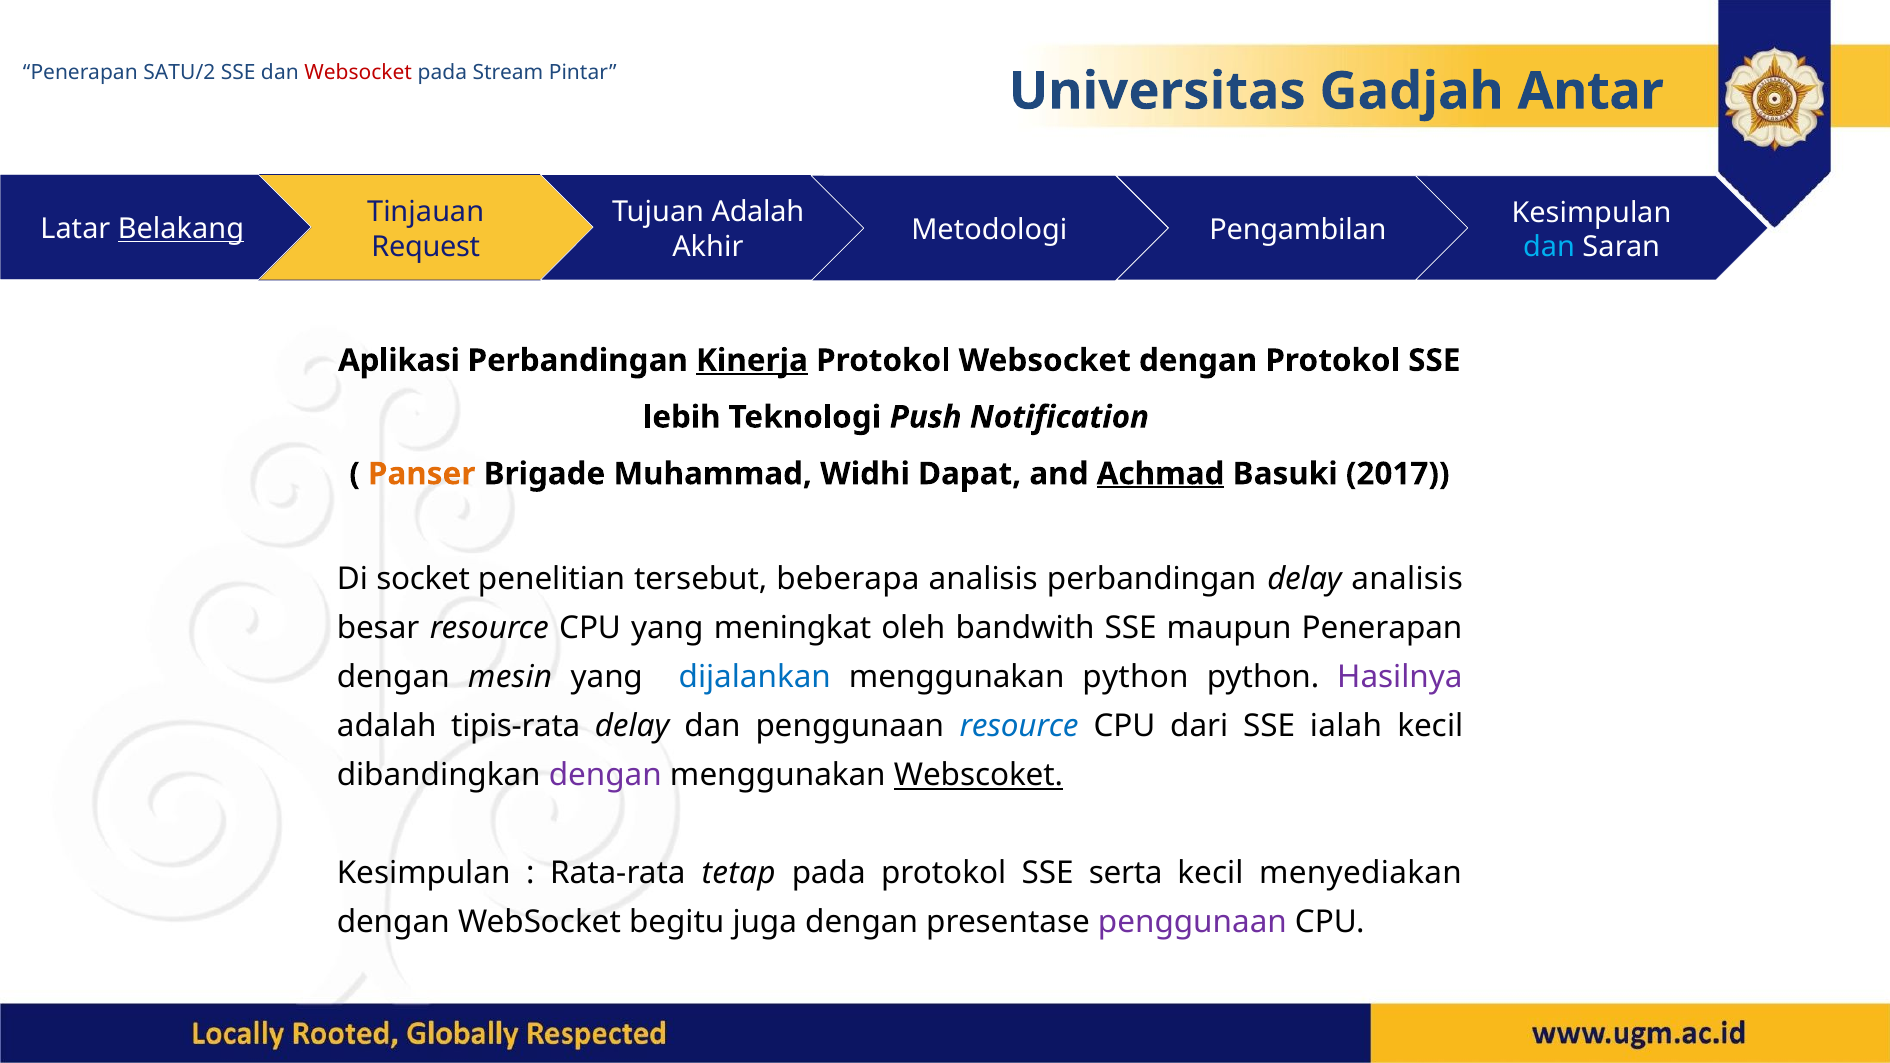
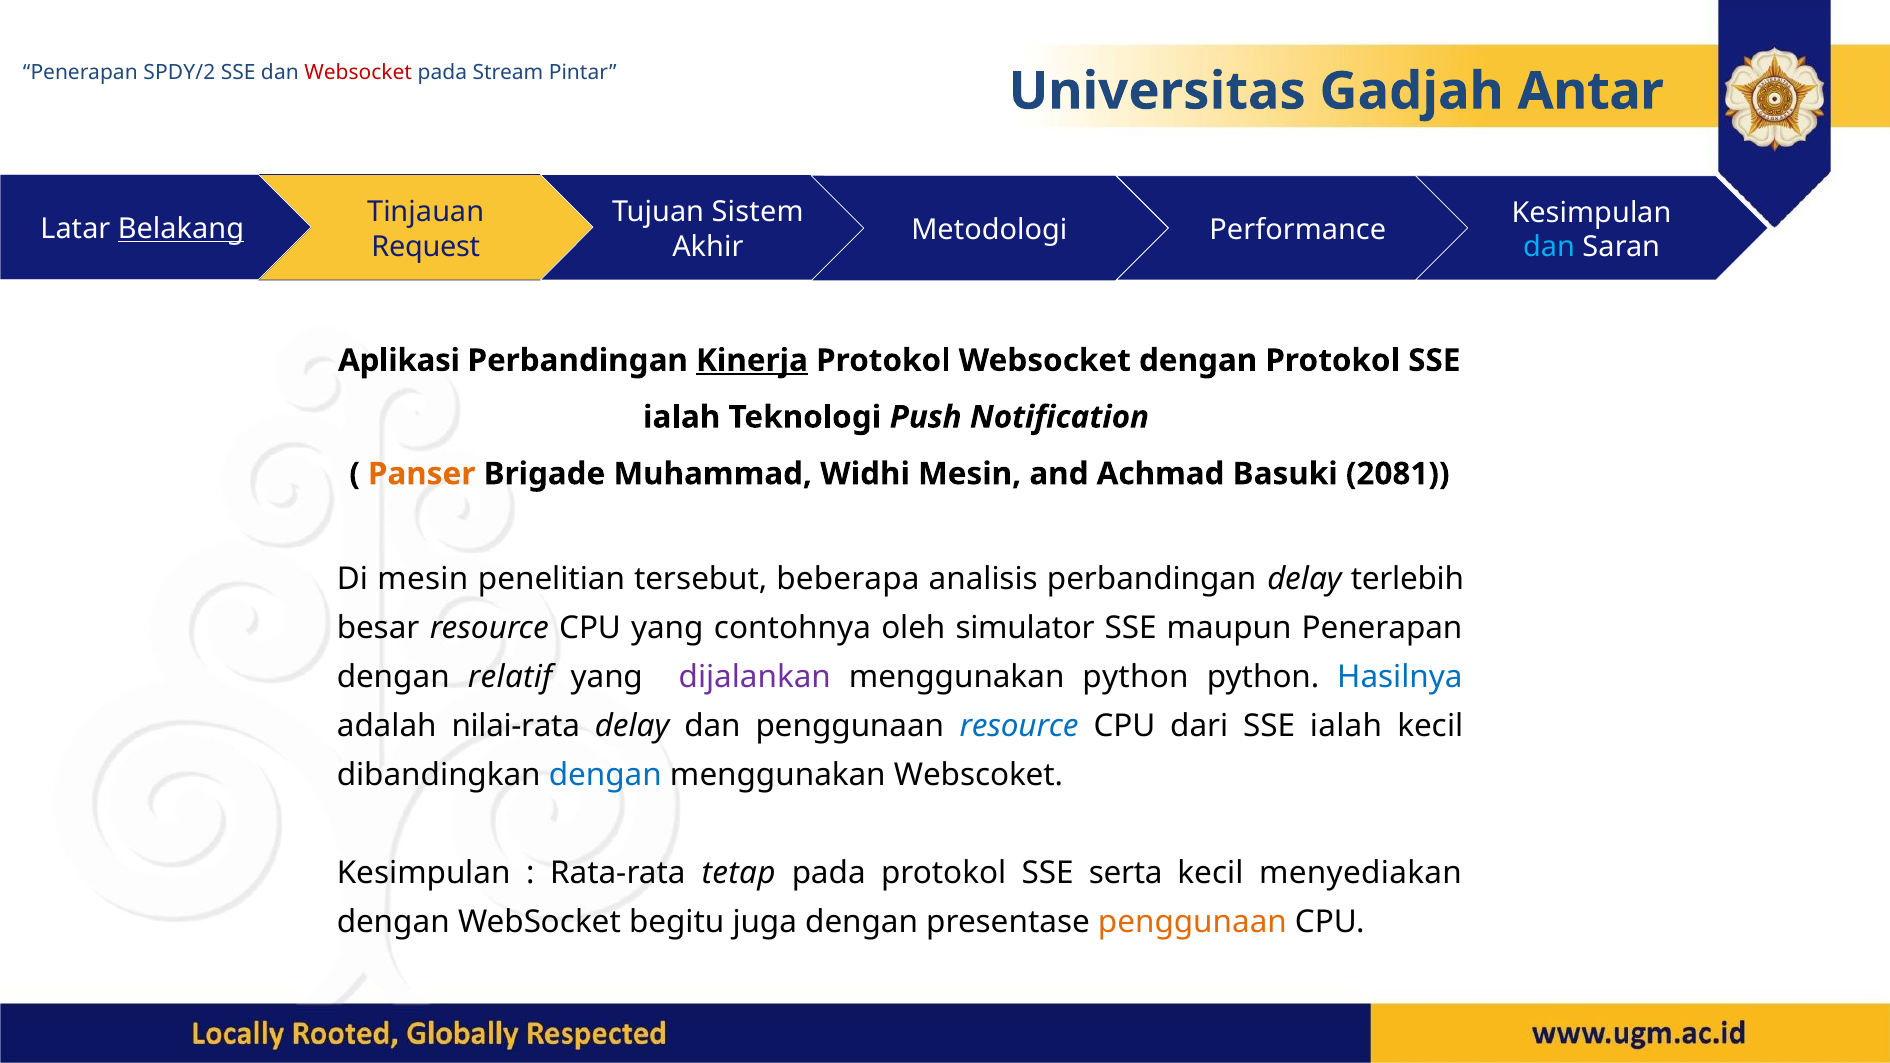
SATU/2: SATU/2 -> SPDY/2 (179, 73)
Tujuan Adalah: Adalah -> Sistem (758, 212)
Pengambilan: Pengambilan -> Performance (1298, 230)
lebih: lebih -> ialah (682, 417)
Widhi Dapat: Dapat -> Mesin (970, 474)
Achmad underline: present -> none (1161, 474)
2017: 2017 -> 2081 (1398, 474)
Di socket: socket -> mesin (423, 579)
delay analisis: analisis -> terlebih (1407, 579)
meningkat: meningkat -> contohnya (792, 628)
bandwith: bandwith -> simulator (1025, 628)
mesin: mesin -> relatif (510, 677)
dijalankan colour: blue -> purple (755, 677)
Hasilnya colour: purple -> blue (1400, 677)
tipis-rata: tipis-rata -> nilai-rata (516, 726)
dengan colour: purple -> blue (605, 775)
Webscoket underline: present -> none (979, 775)
penggunaan colour: purple -> orange (1192, 923)
